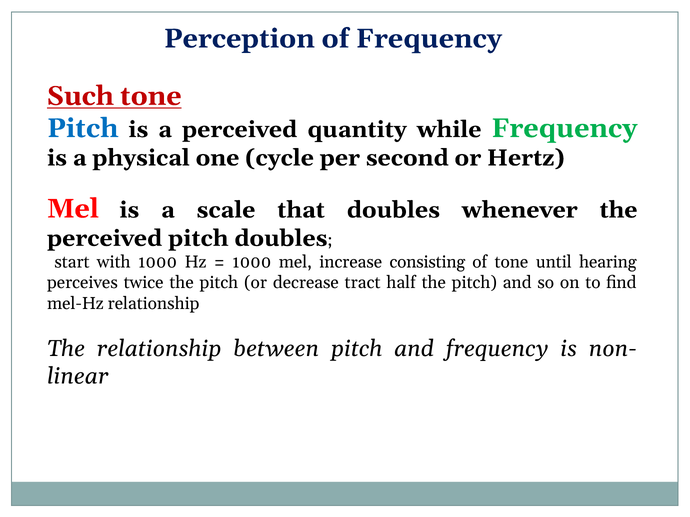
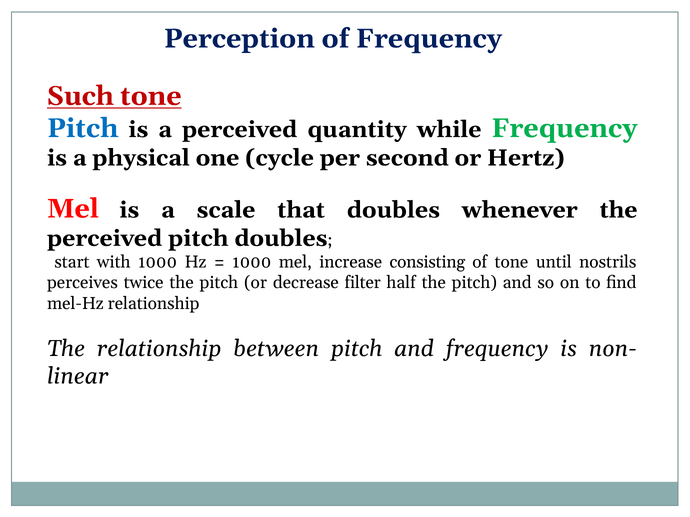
hearing: hearing -> nostrils (608, 262)
tract: tract -> filter (363, 283)
